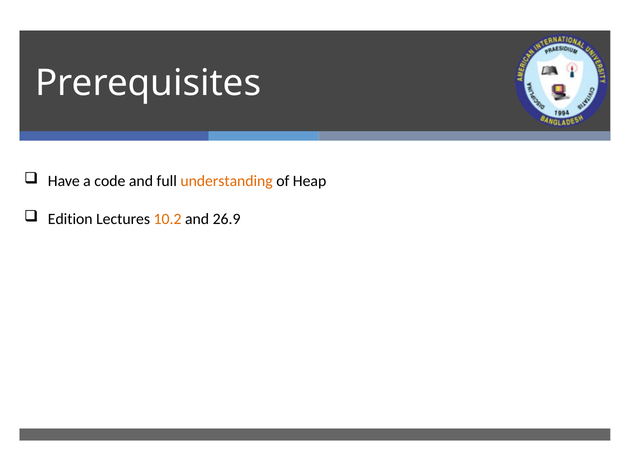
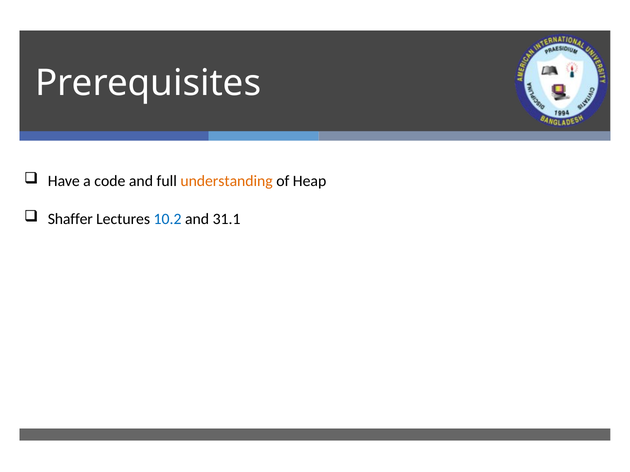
Edition: Edition -> Shaffer (70, 219)
10.2 colour: orange -> blue (168, 219)
26.9: 26.9 -> 31.1 (227, 219)
